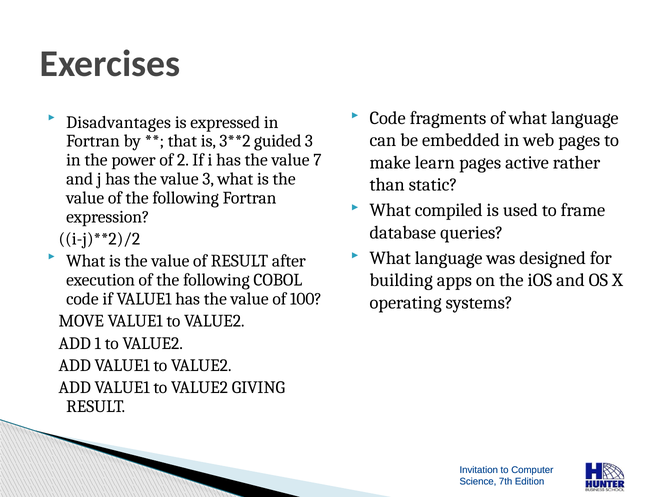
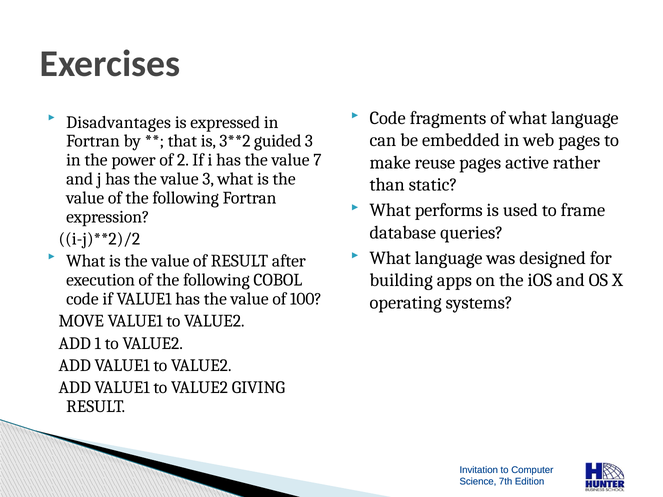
learn: learn -> reuse (435, 163)
compiled: compiled -> performs (449, 210)
